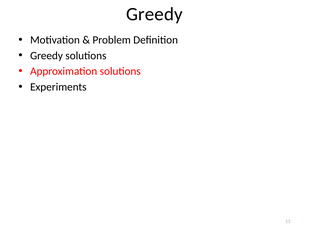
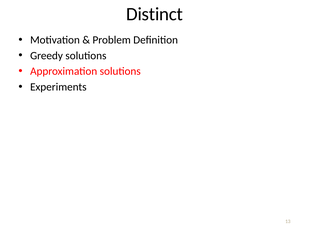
Greedy: Greedy -> Distinct (155, 14)
